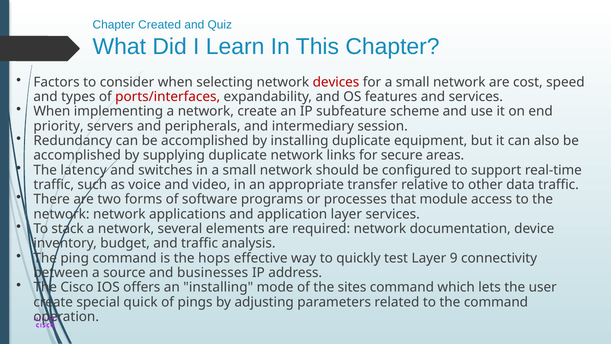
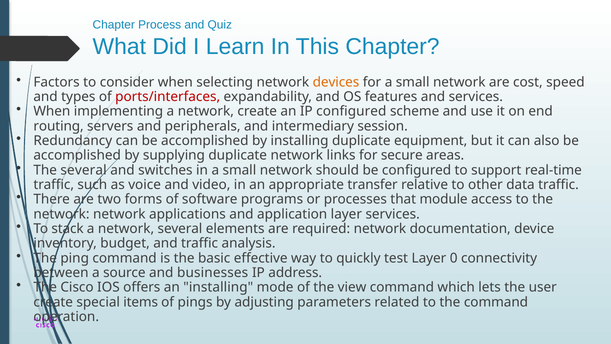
Created: Created -> Process (160, 25)
devices colour: red -> orange (336, 82)
IP subfeature: subfeature -> configured (351, 111)
priority: priority -> routing (59, 126)
The latency: latency -> several (84, 170)
hops: hops -> basic (214, 258)
9: 9 -> 0 (454, 258)
sites: sites -> view (352, 287)
quick: quick -> items (141, 302)
